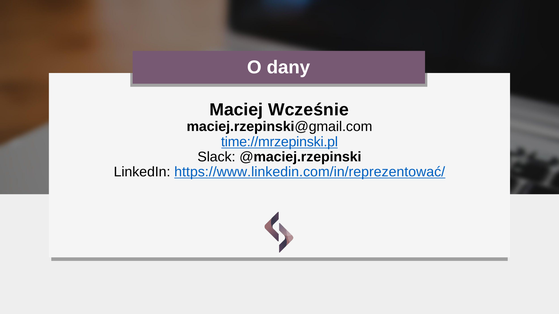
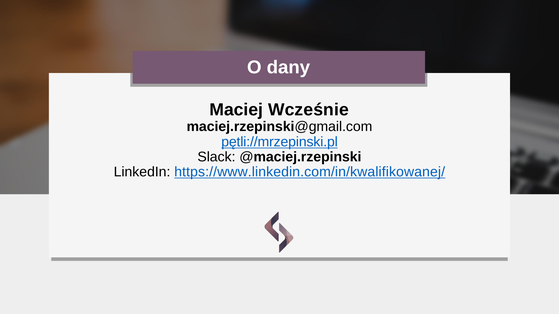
time://mrzepinski.pl: time://mrzepinski.pl -> pętli://mrzepinski.pl (280, 142)
https://www.linkedin.com/in/reprezentować/: https://www.linkedin.com/in/reprezentować/ -> https://www.linkedin.com/in/kwalifikowanej/ (310, 172)
